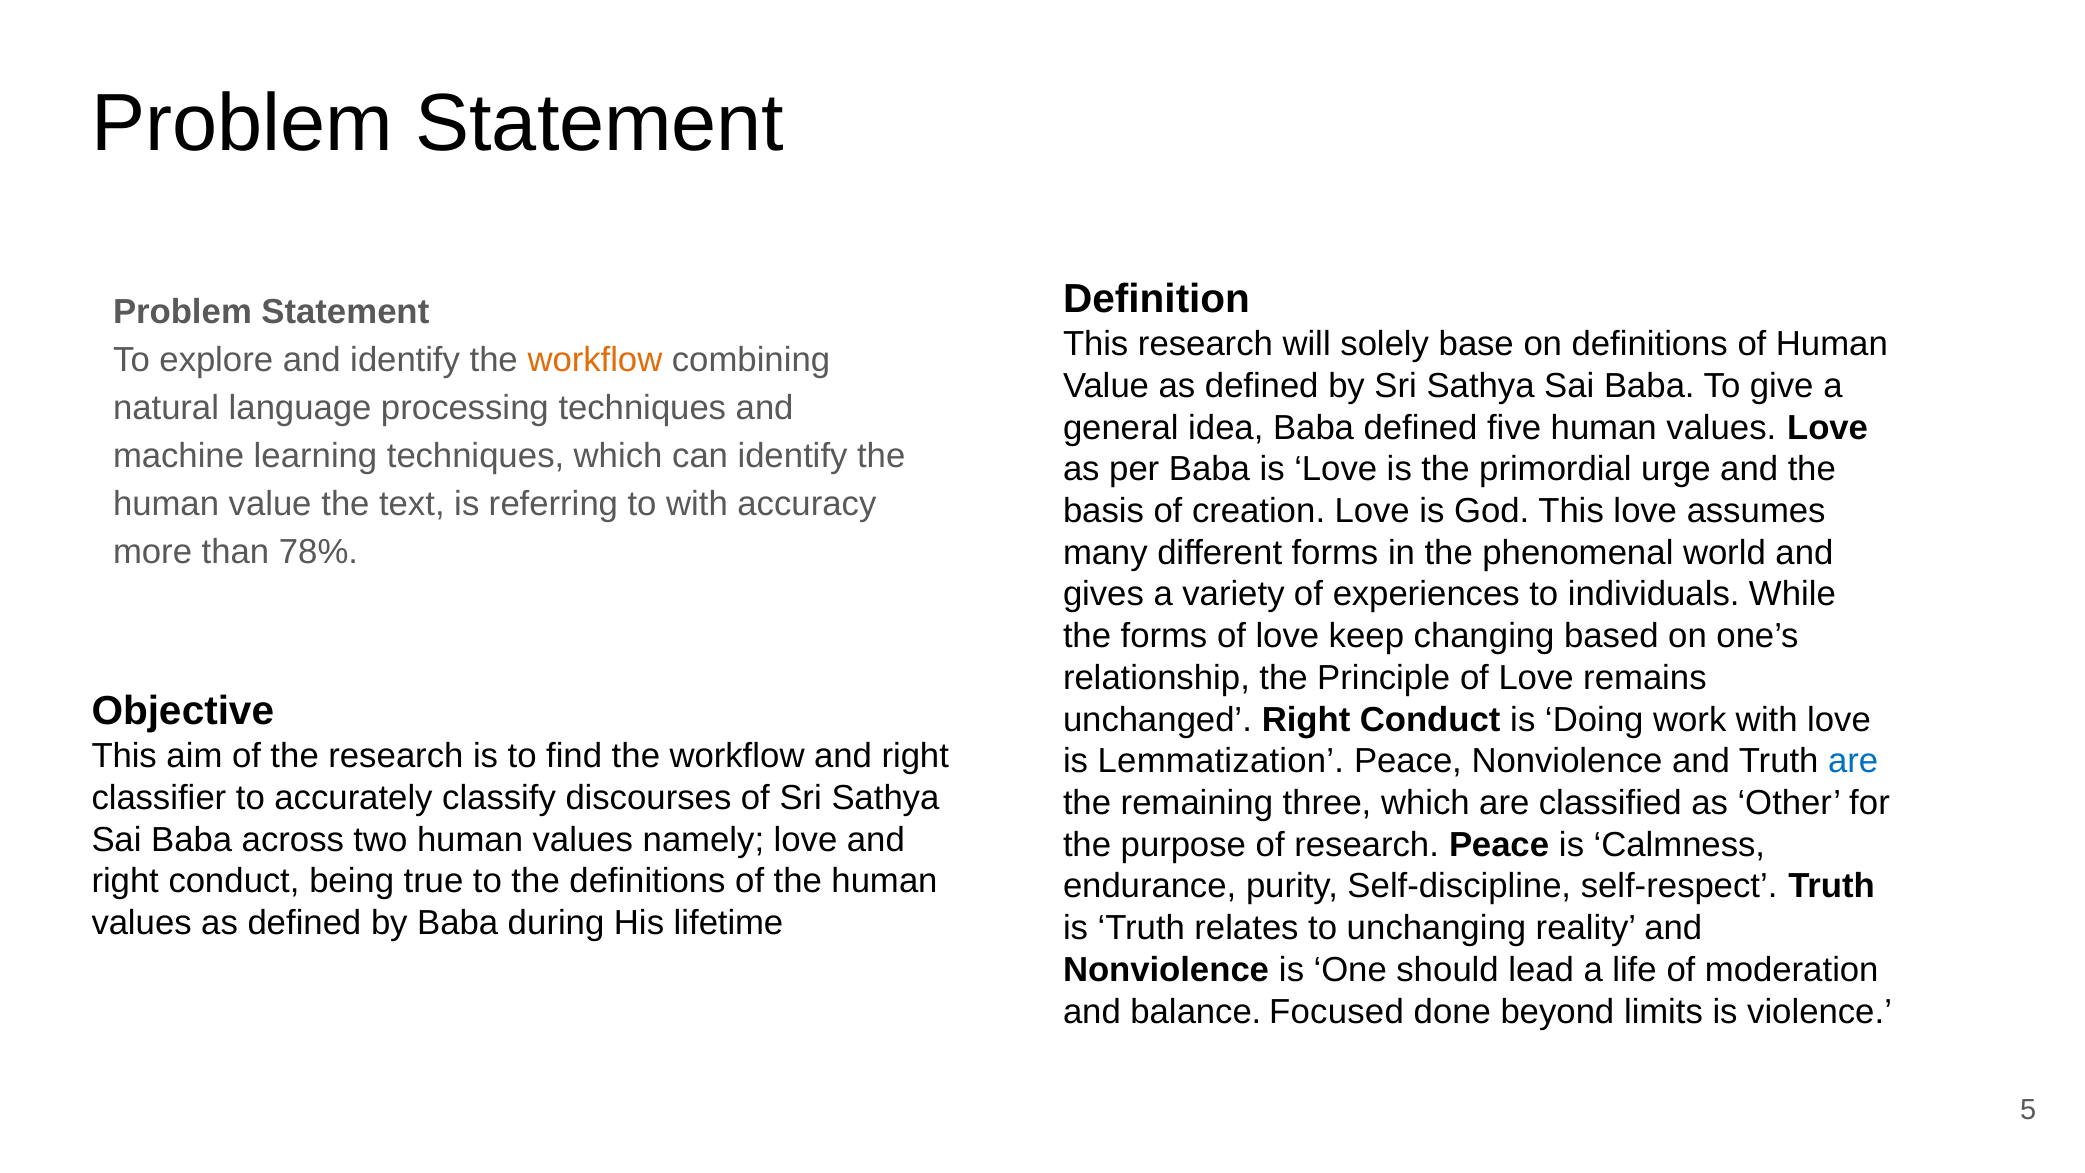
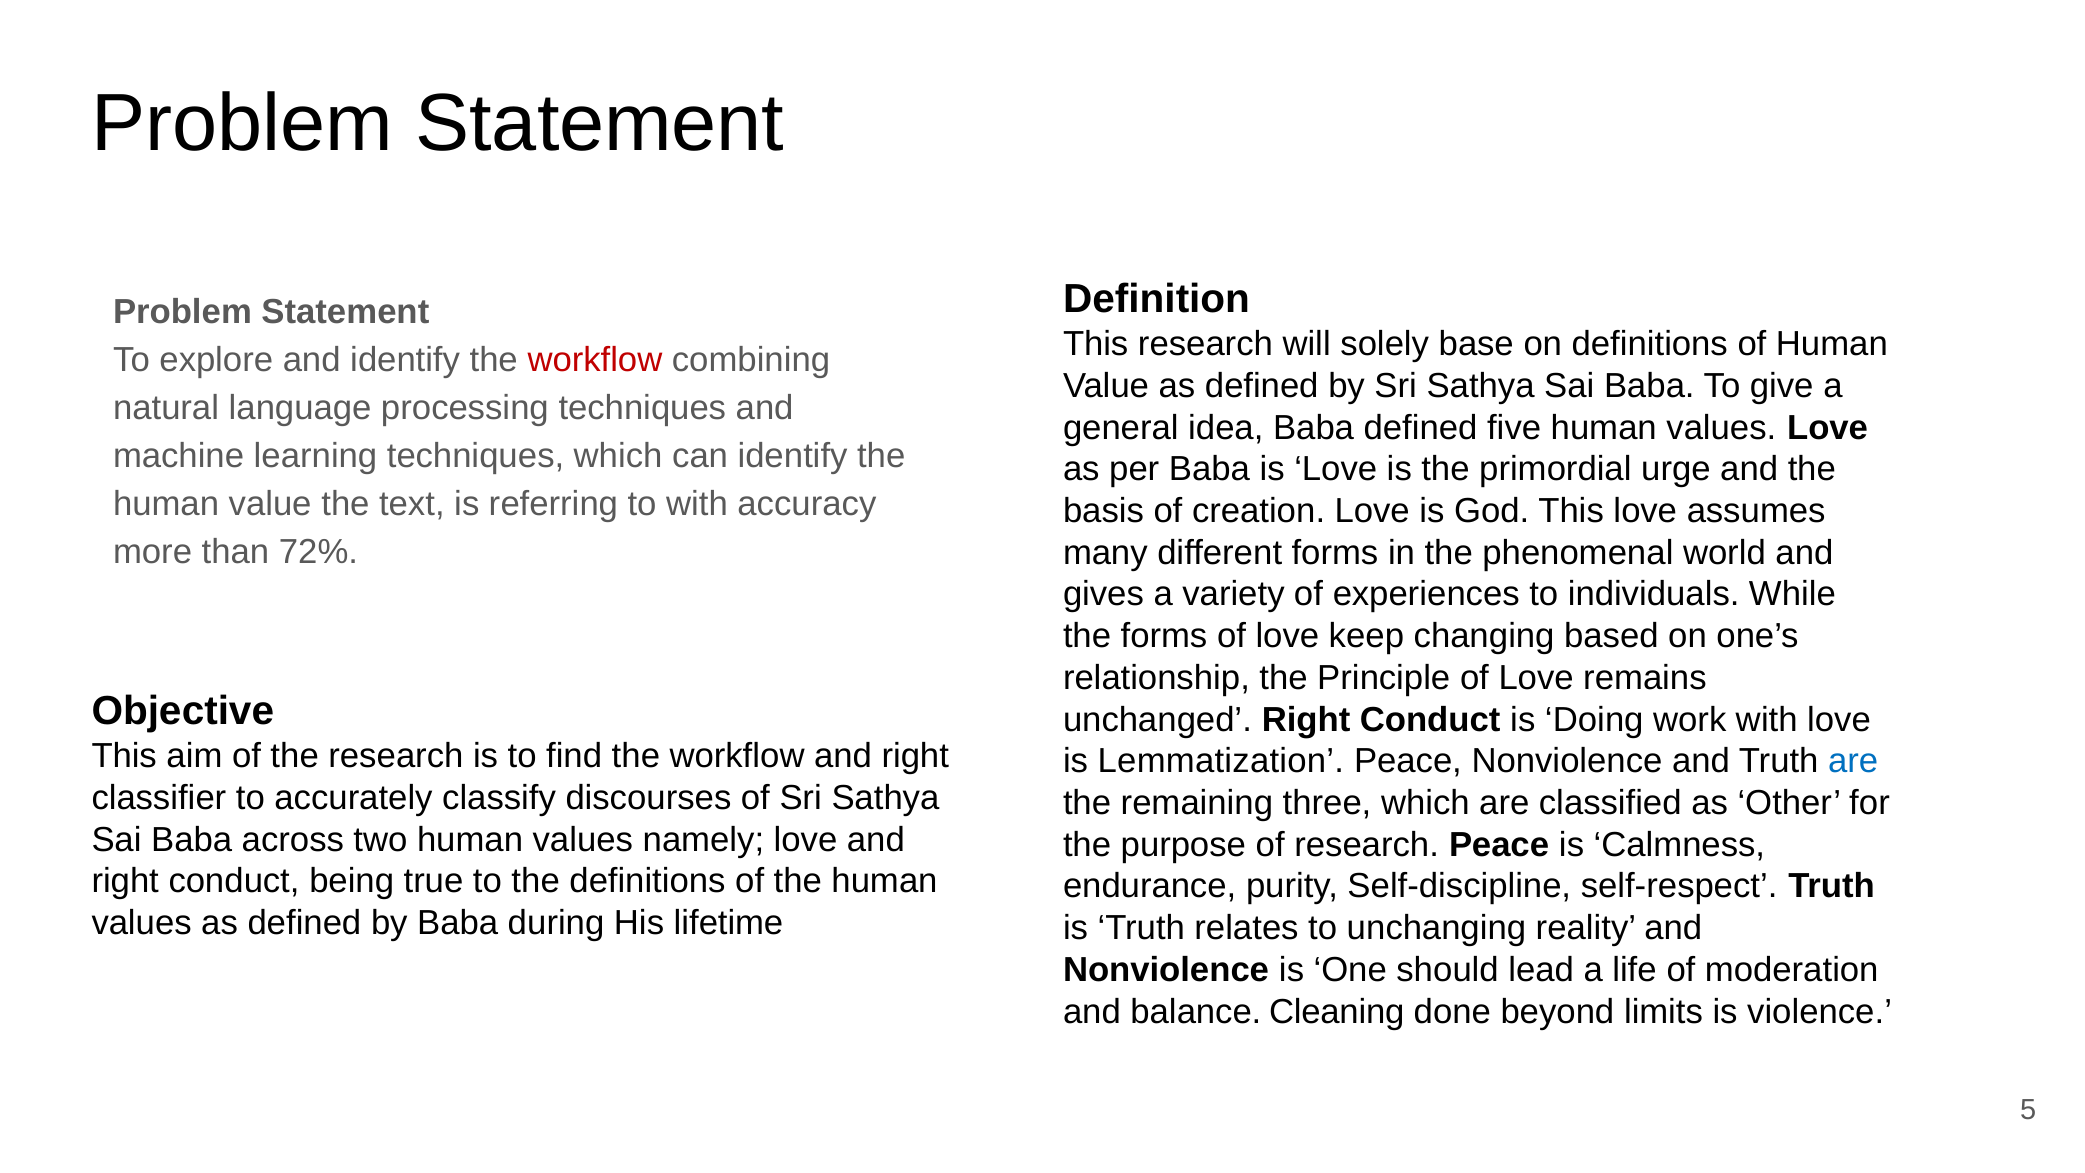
workflow colour: orange -> red (595, 360)
78%: 78% -> 72% (318, 552)
Focused: Focused -> Cleaning (1337, 1011)
